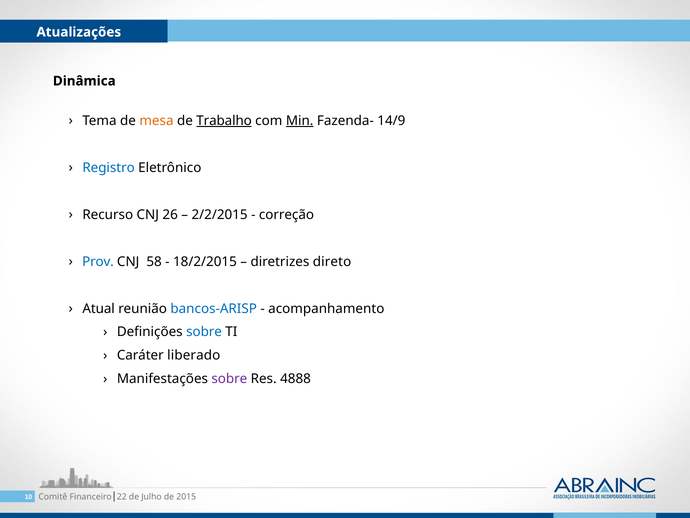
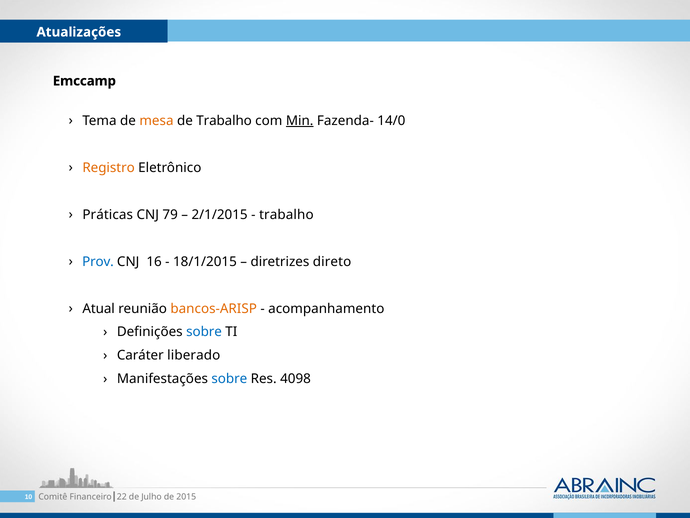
Dinâmica: Dinâmica -> Emccamp (84, 81)
Trabalho underline: present -> none (224, 121)
14/9: 14/9 -> 14/0 (391, 121)
Registro colour: blue -> orange (109, 167)
Recurso: Recurso -> Práticas (108, 214)
26: 26 -> 79 (170, 214)
2/2/2015: 2/2/2015 -> 2/1/2015 (220, 214)
correção: correção -> trabalho (286, 214)
58: 58 -> 16 (154, 261)
18/2/2015: 18/2/2015 -> 18/1/2015 (205, 261)
bancos-ARISP colour: blue -> orange (214, 308)
sobre colour: purple -> blue (229, 379)
4888: 4888 -> 4098 (296, 379)
